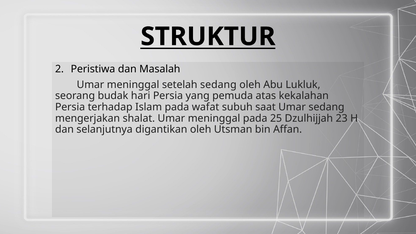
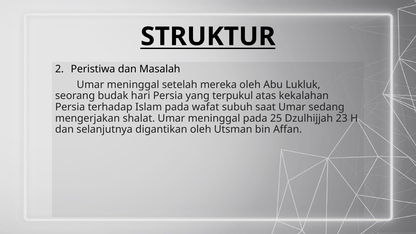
setelah sedang: sedang -> mereka (218, 85)
pemuda: pemuda -> terpukul (233, 96)
